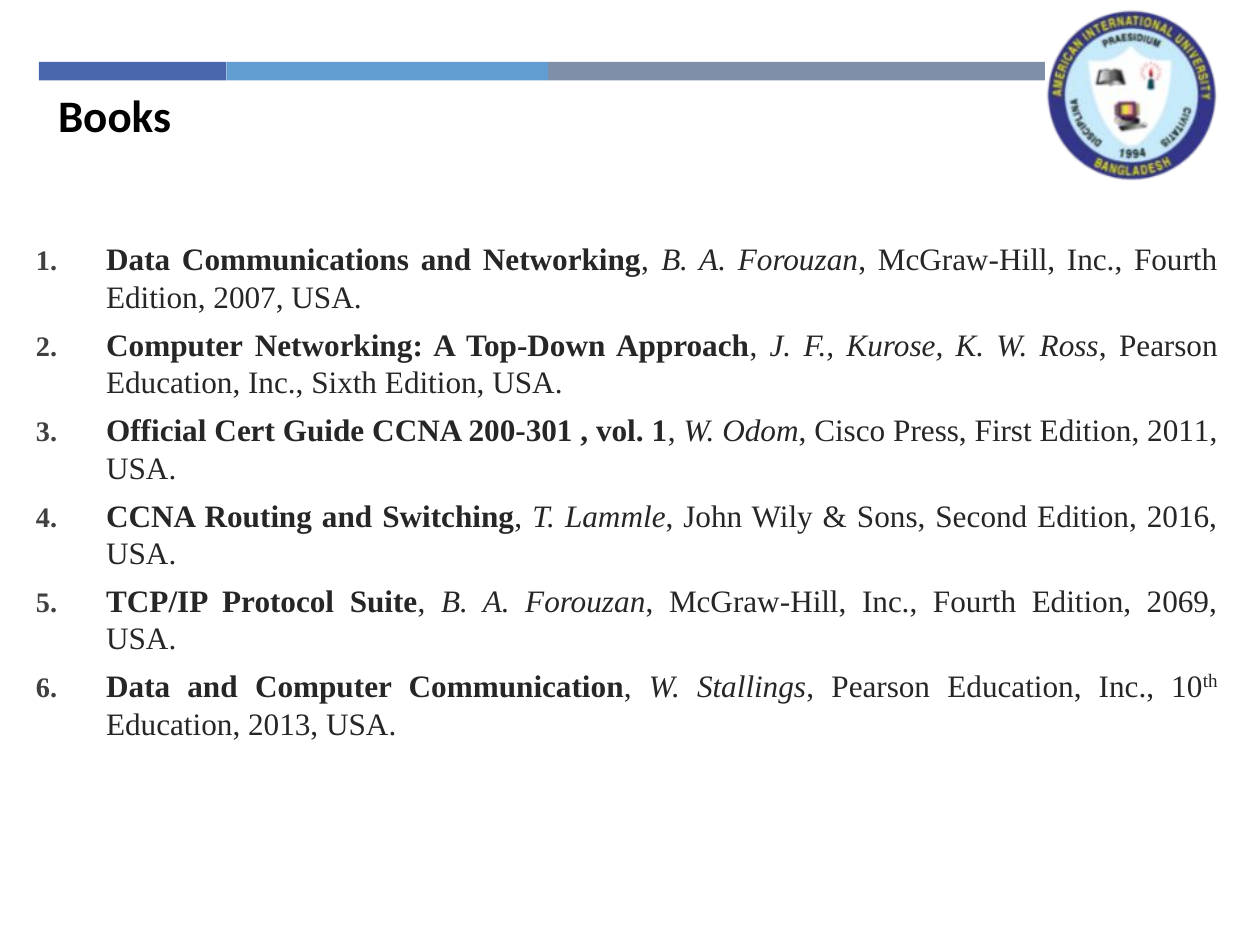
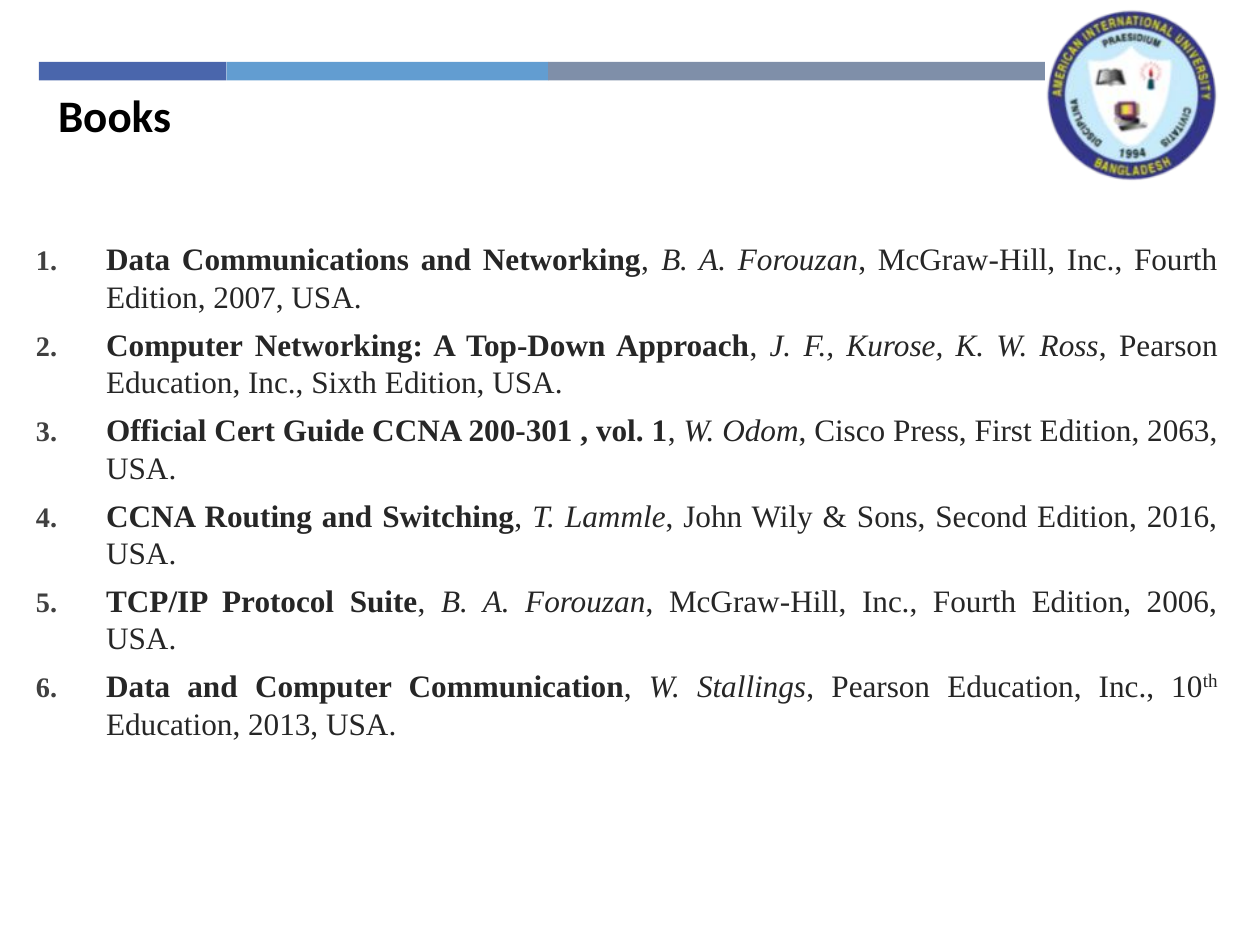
2011: 2011 -> 2063 (1182, 432)
2069: 2069 -> 2006 (1182, 603)
